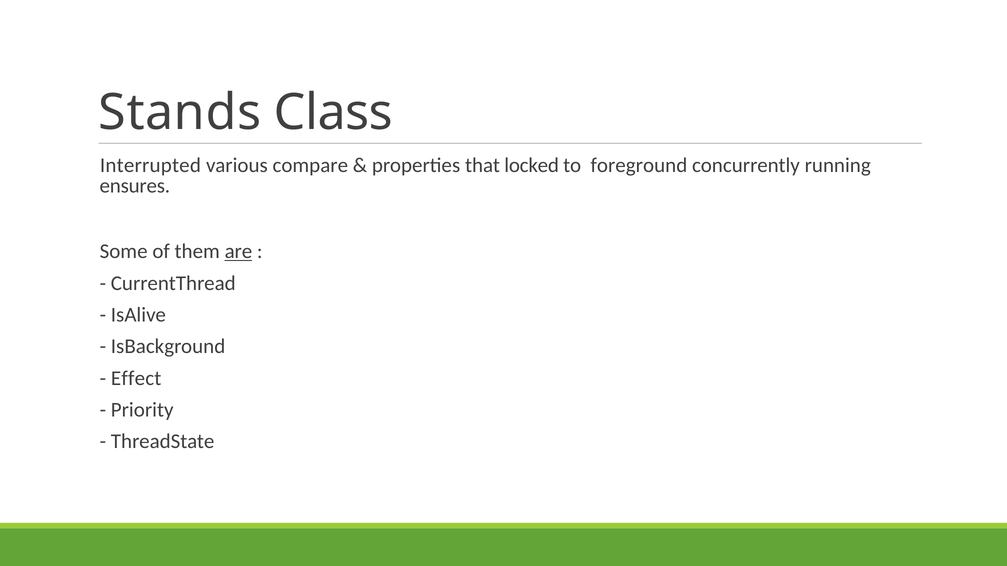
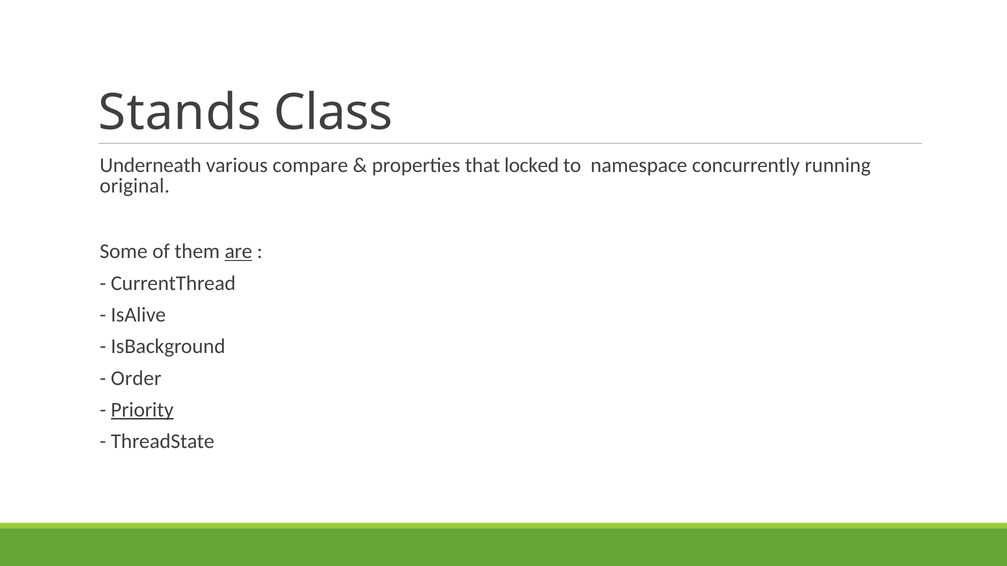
Interrupted: Interrupted -> Underneath (151, 166)
foreground: foreground -> namespace (639, 166)
ensures: ensures -> original (135, 186)
Effect: Effect -> Order (136, 378)
Priority underline: none -> present (142, 410)
